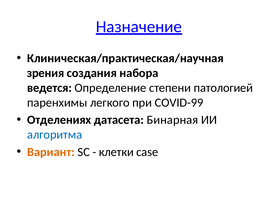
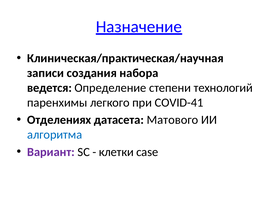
зрения: зрения -> записи (46, 73)
патологией: патологией -> технологий (223, 88)
COVID-99: COVID-99 -> COVID-41 (179, 103)
Бинарная: Бинарная -> Матового (173, 120)
Вариант colour: orange -> purple (51, 152)
